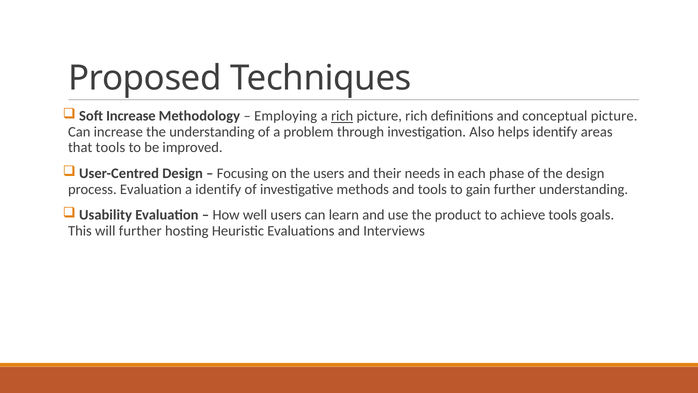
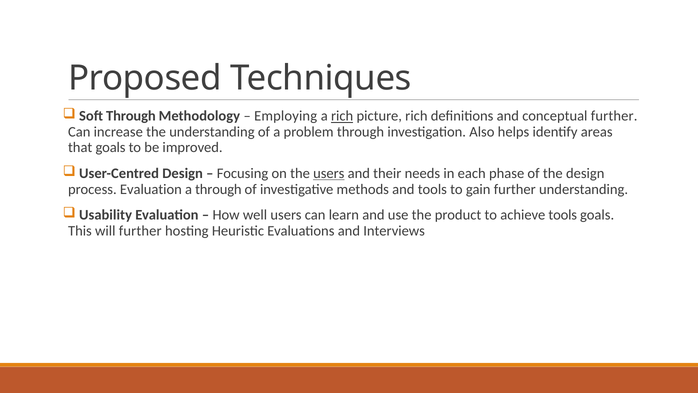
Soft Increase: Increase -> Through (131, 116)
conceptual picture: picture -> further (614, 116)
that tools: tools -> goals (110, 147)
users underline: none -> present (329, 173)
a identify: identify -> through (218, 189)
